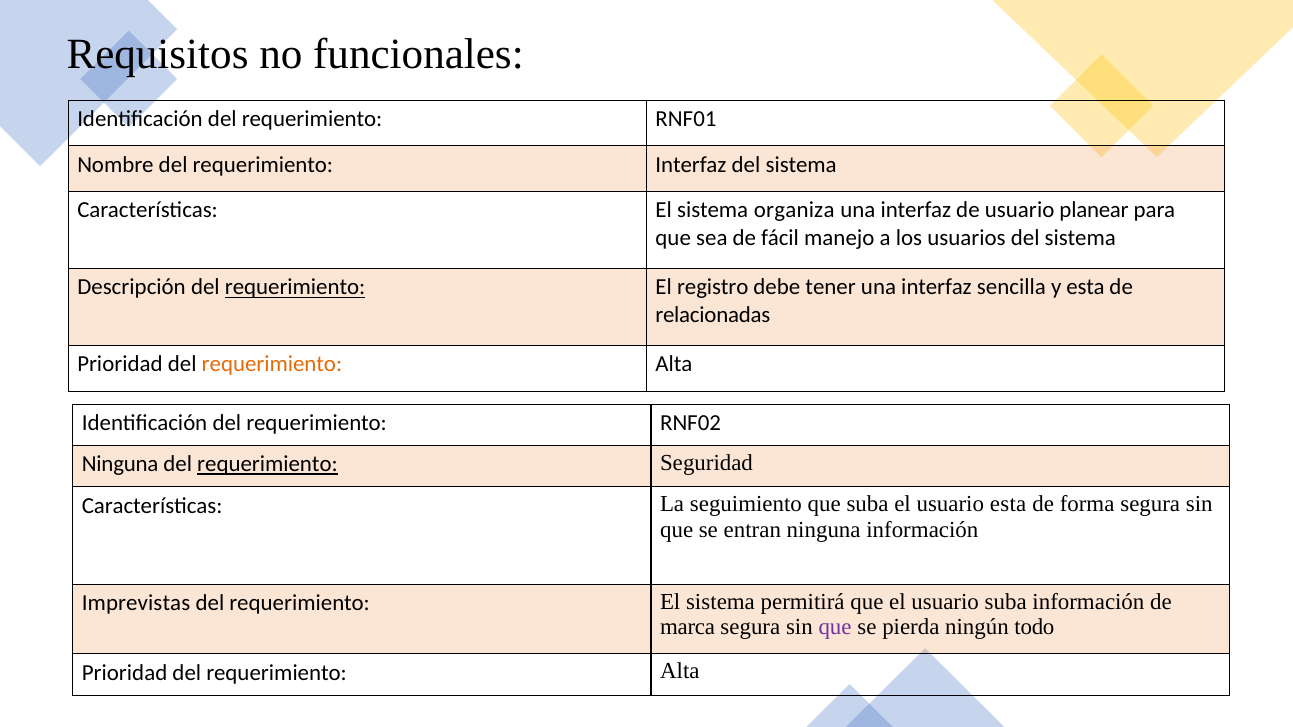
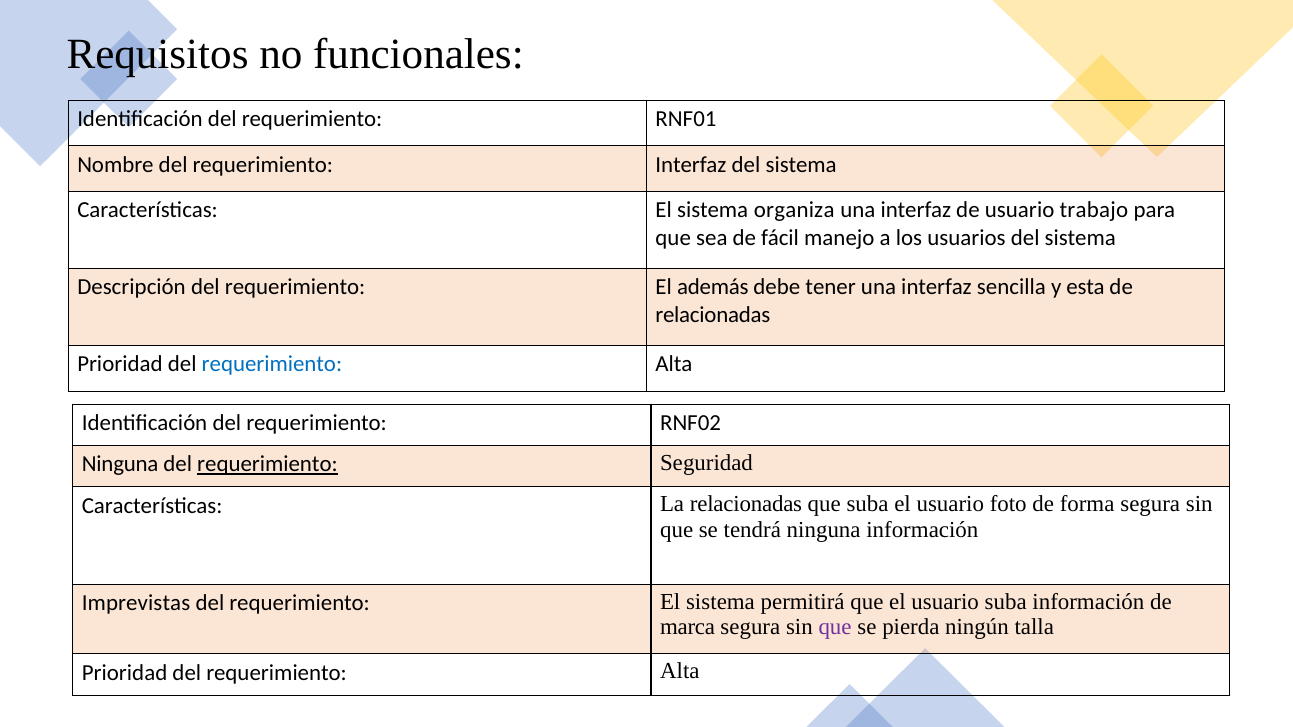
planear: planear -> trabajo (1094, 211)
requerimiento underline: present -> none (295, 287)
registro: registro -> además (713, 287)
requerimiento colour: orange -> blue (272, 364)
La seguimiento: seguimiento -> relacionadas (746, 504)
usuario esta: esta -> foto (1008, 504)
entran: entran -> tendrá (752, 530)
todo: todo -> talla (1034, 628)
